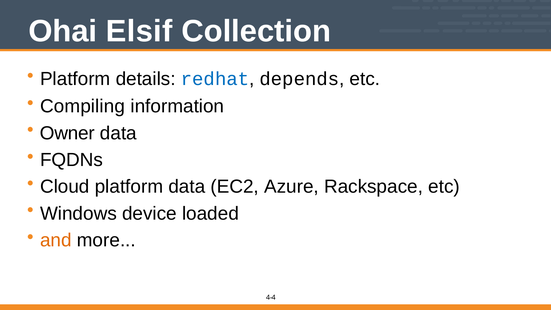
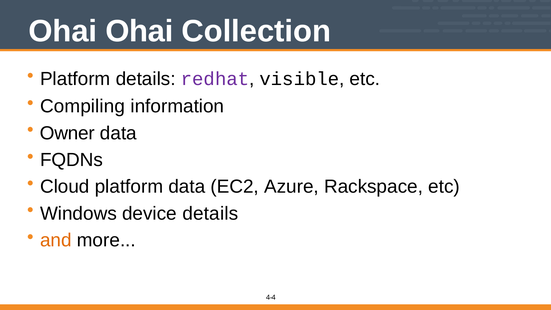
Ohai Elsif: Elsif -> Ohai (139, 31)
redhat colour: blue -> purple (215, 79)
depends: depends -> visible (299, 79)
device loaded: loaded -> details (210, 213)
